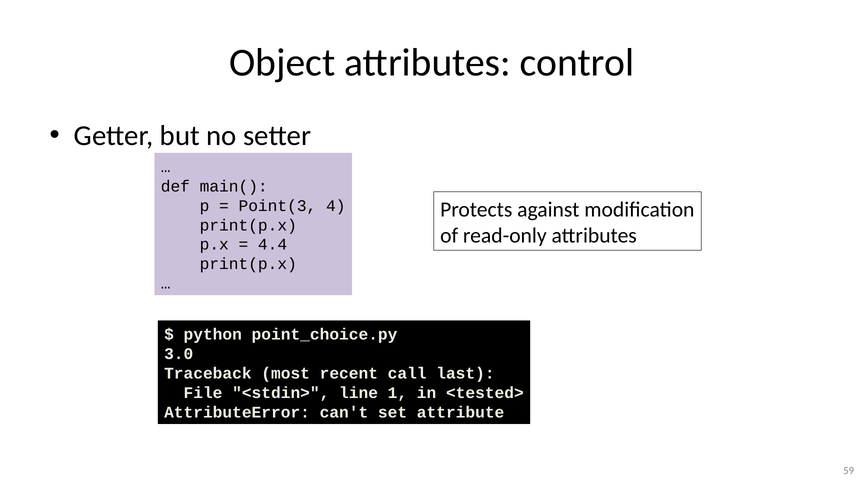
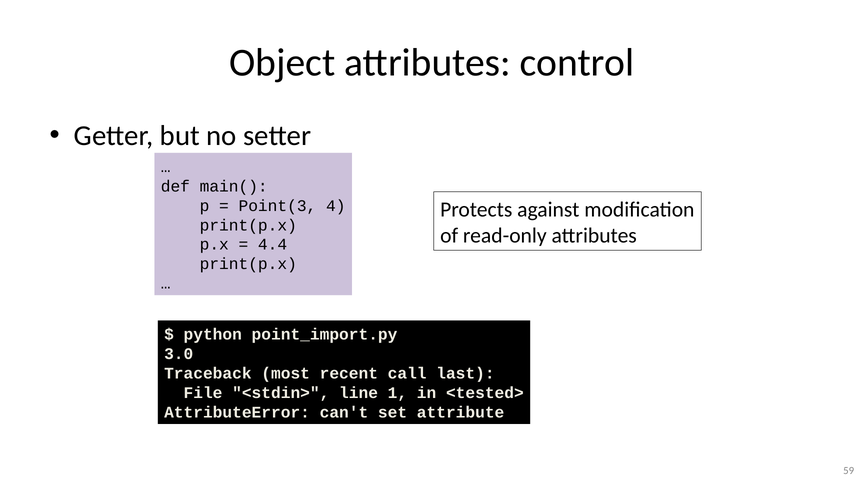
point_choice.py: point_choice.py -> point_import.py (325, 334)
